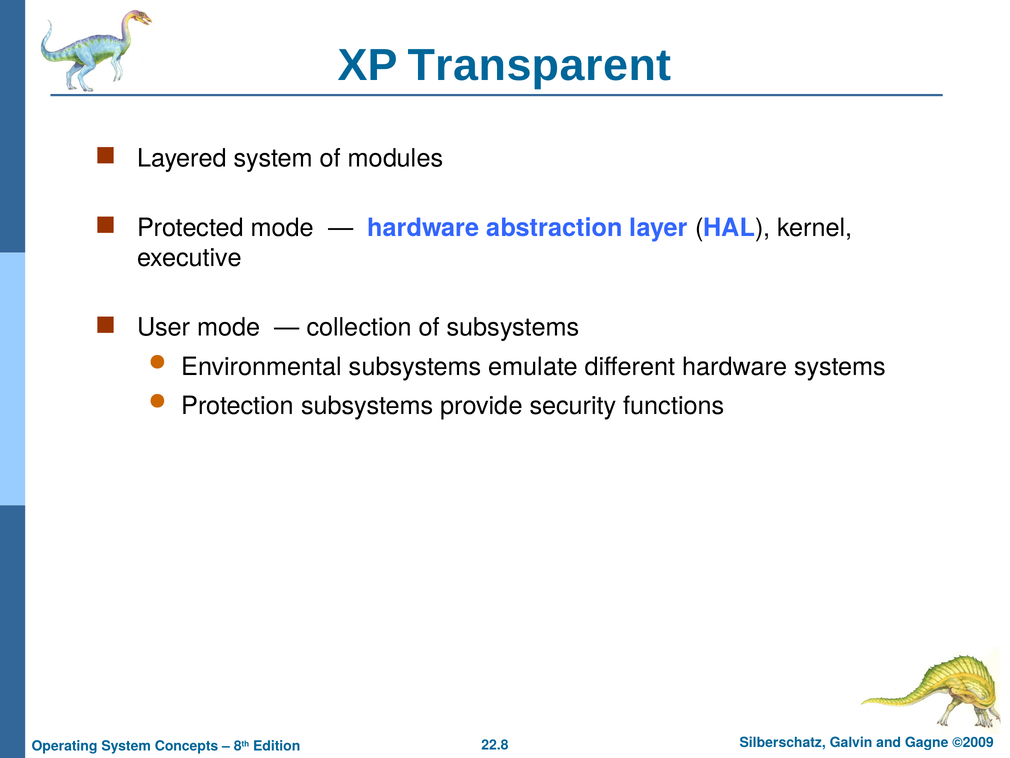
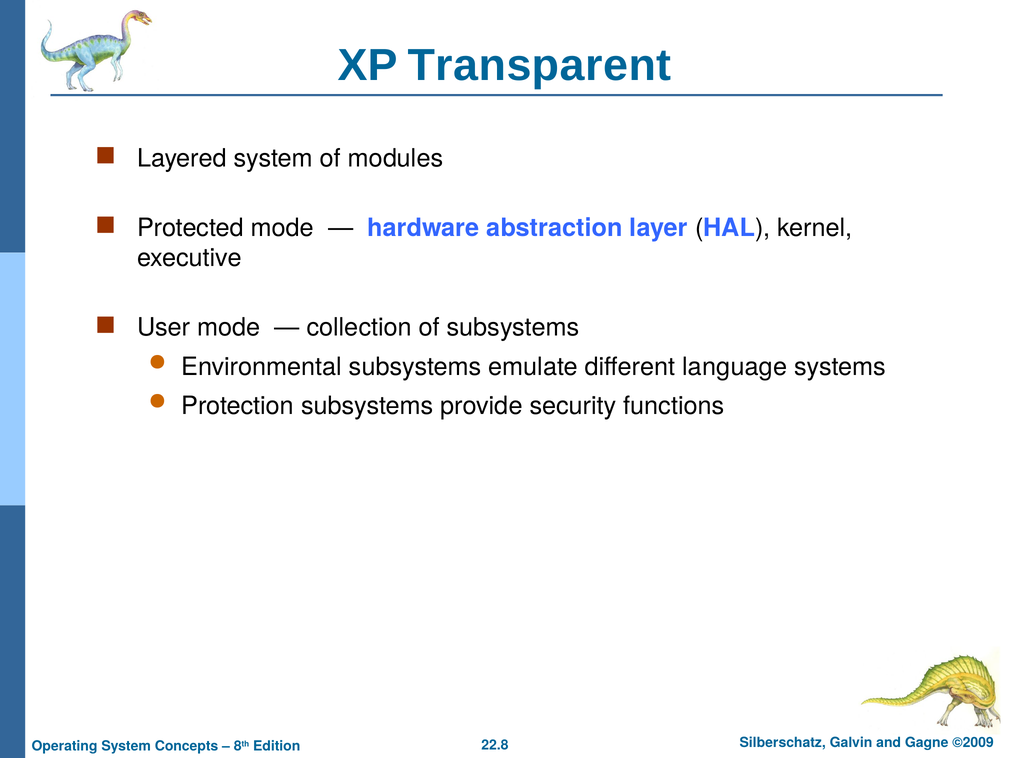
different hardware: hardware -> language (735, 366)
